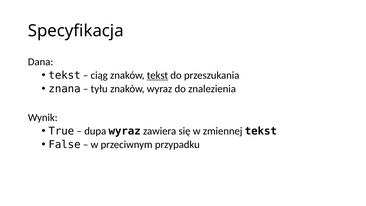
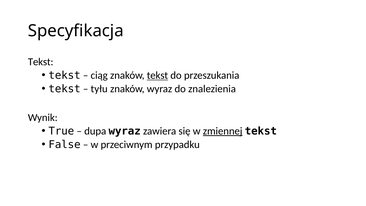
Dana: Dana -> Tekst (41, 62)
znana: znana -> tekst (65, 89)
zmiennej underline: none -> present (223, 131)
